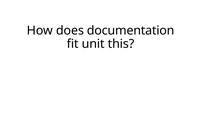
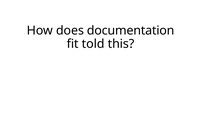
unit: unit -> told (93, 44)
